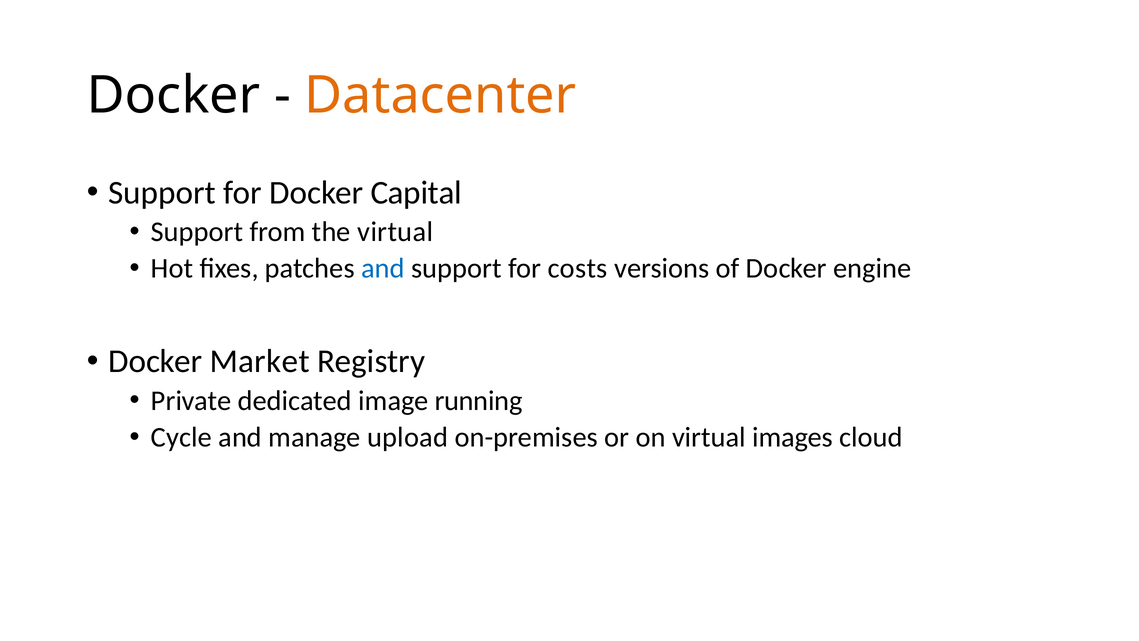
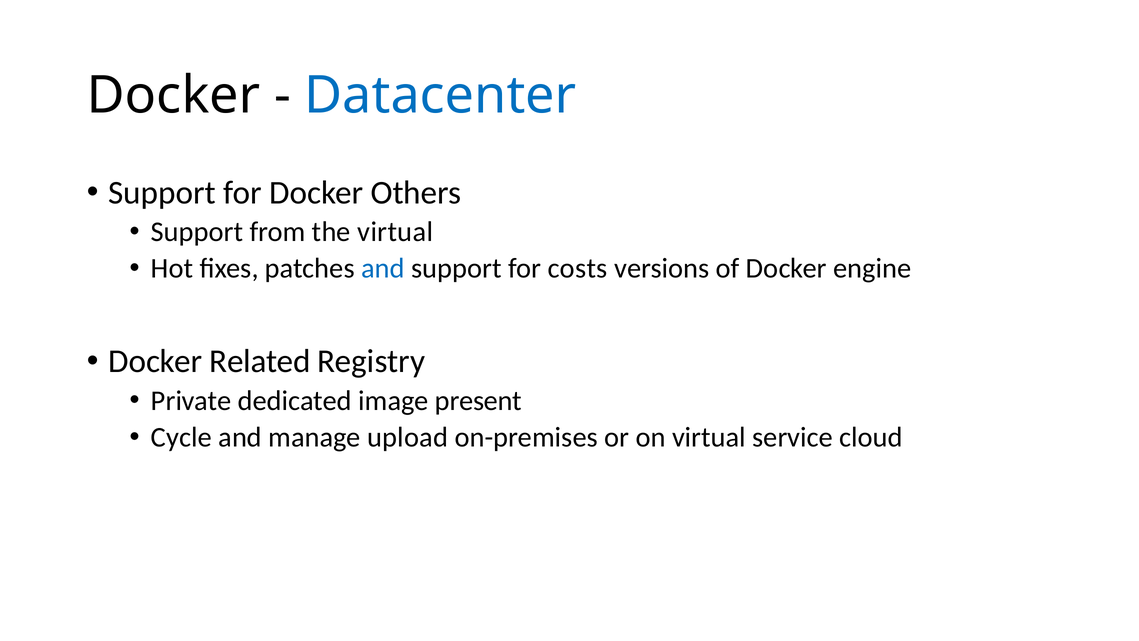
Datacenter colour: orange -> blue (440, 96)
Capital: Capital -> Others (416, 193)
Market: Market -> Related (260, 361)
running: running -> present (478, 400)
images: images -> service (793, 437)
